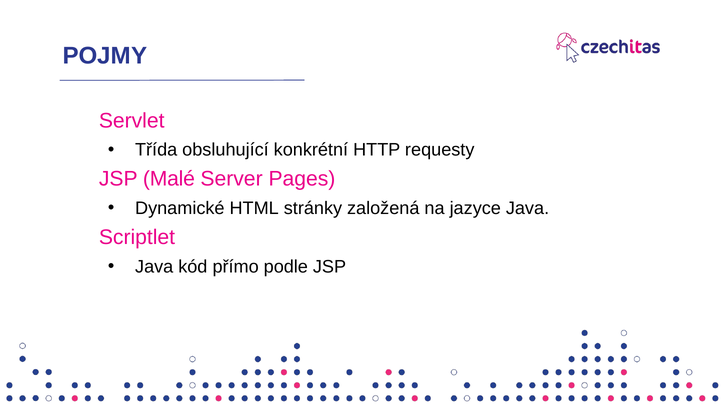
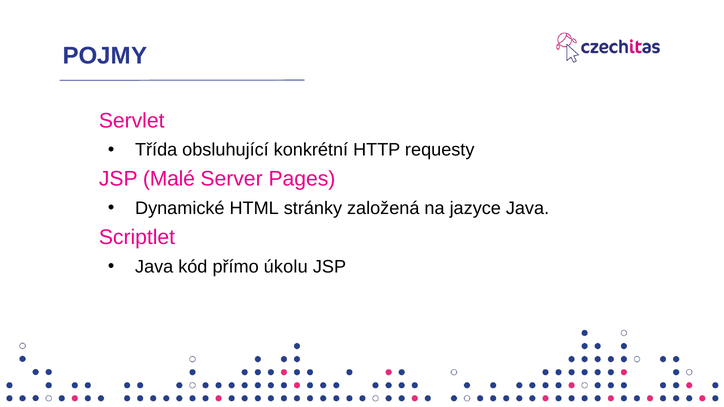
podle: podle -> úkolu (286, 267)
